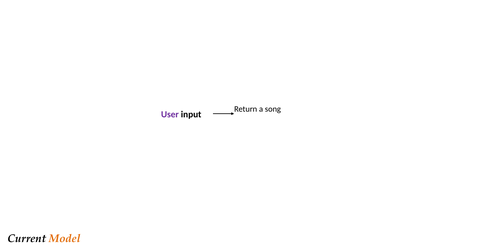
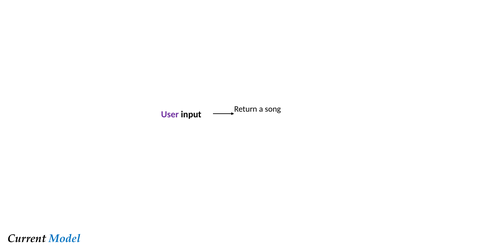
Model colour: orange -> blue (65, 238)
